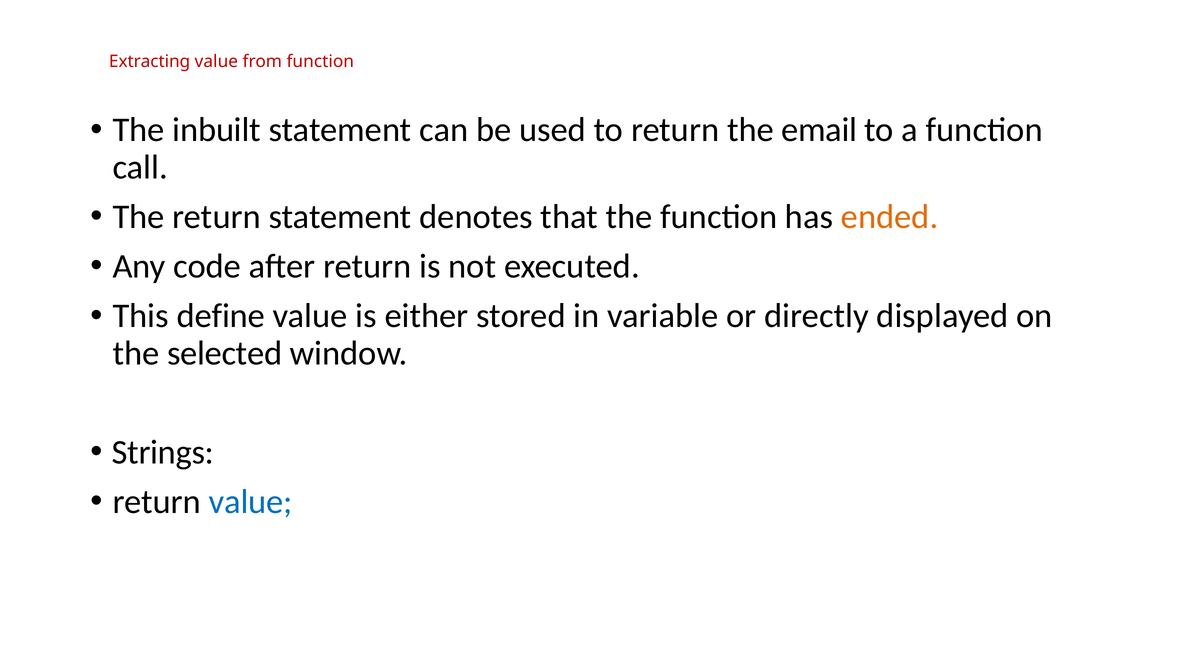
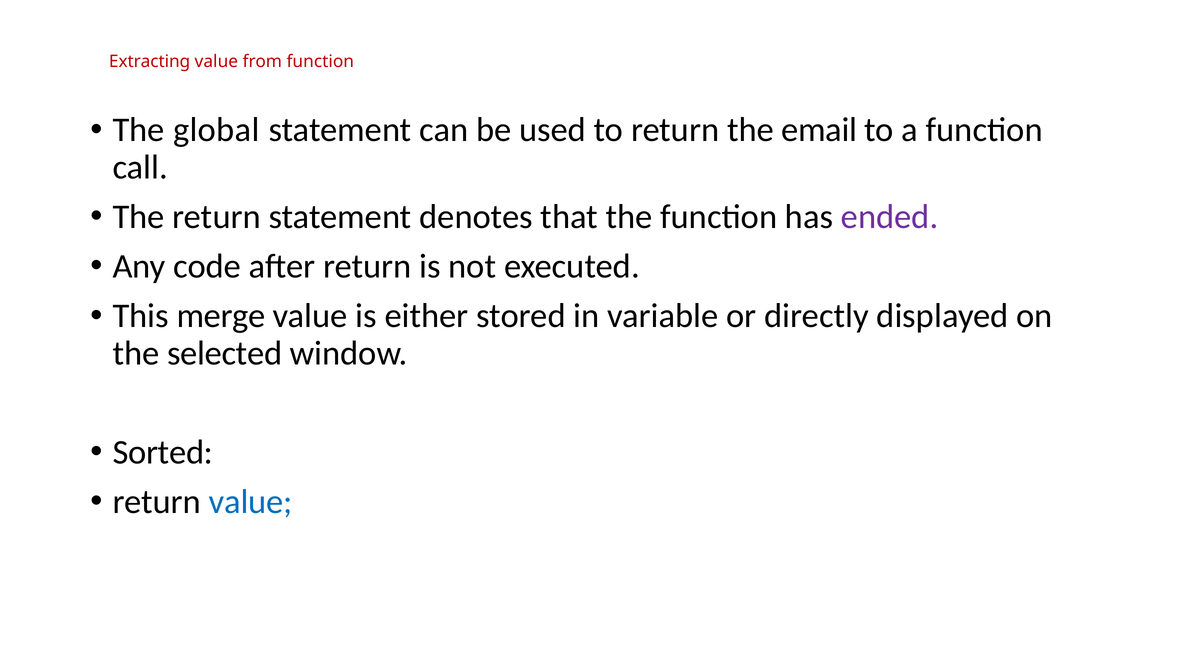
inbuilt: inbuilt -> global (216, 130)
ended colour: orange -> purple (890, 217)
define: define -> merge (221, 316)
Strings: Strings -> Sorted (163, 453)
